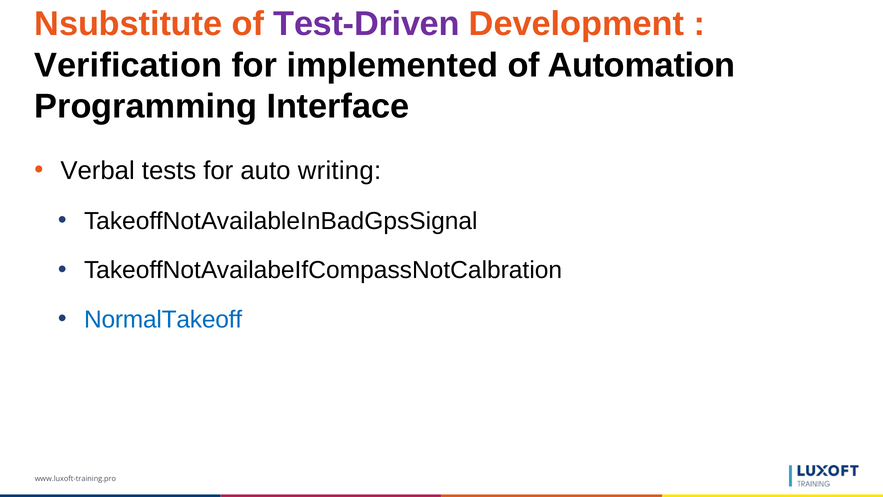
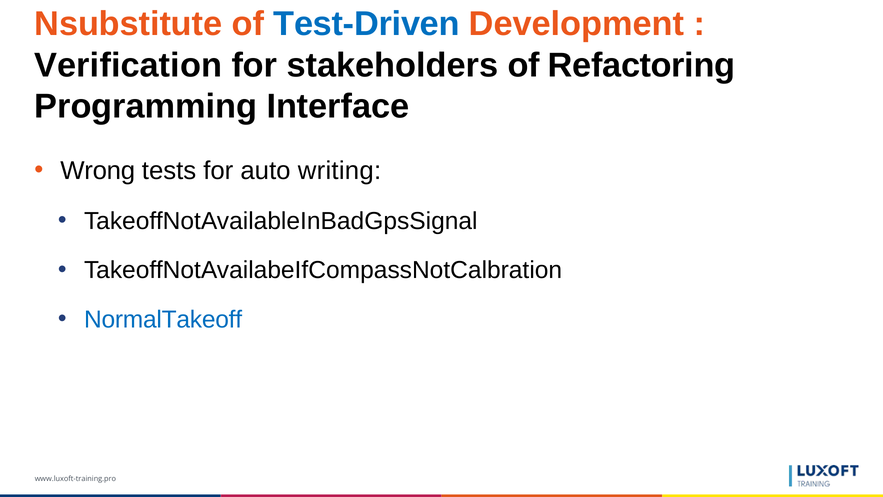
Test-Driven colour: purple -> blue (367, 24)
implemented: implemented -> stakeholders (393, 65)
Automation: Automation -> Refactoring (642, 65)
Verbal: Verbal -> Wrong (98, 171)
